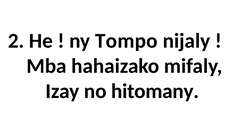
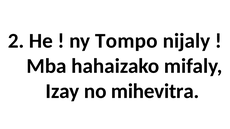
hitomany: hitomany -> mihevitra (155, 91)
